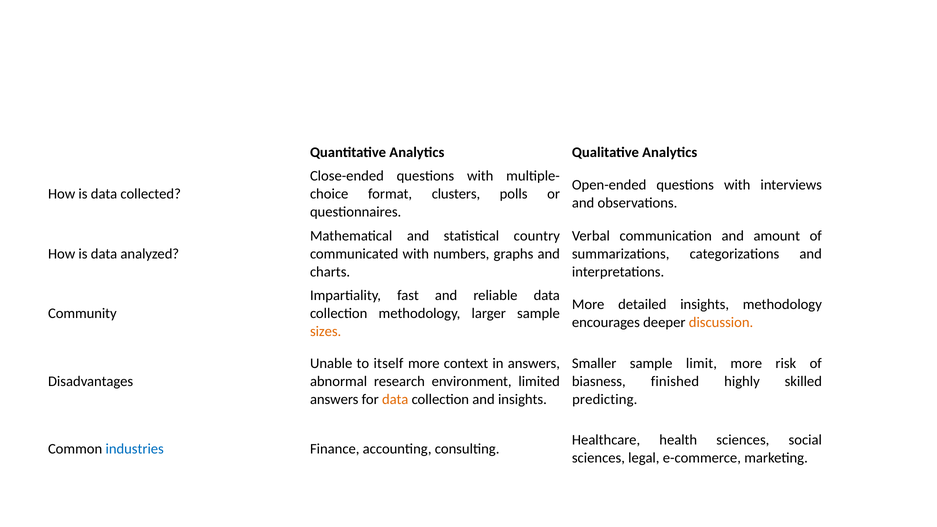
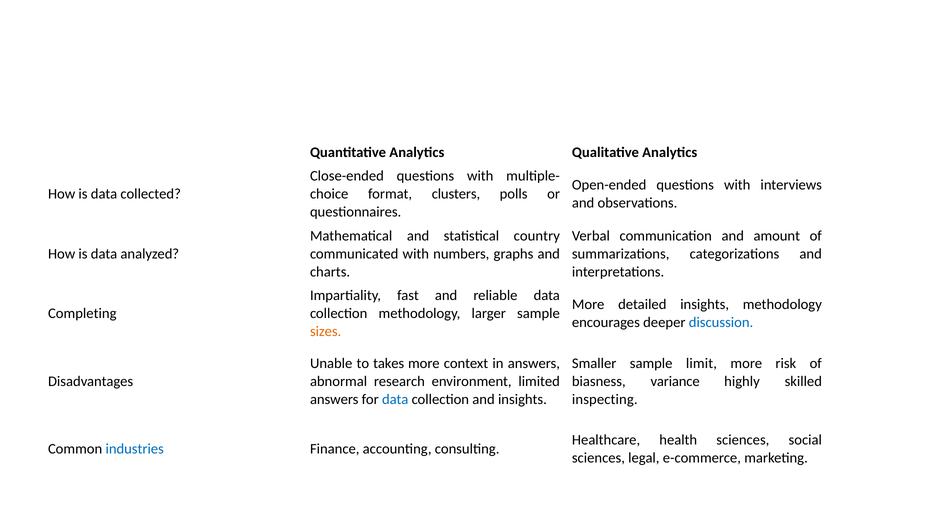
Community: Community -> Completing (82, 313)
discussion colour: orange -> blue (721, 322)
itself: itself -> takes (389, 364)
finished: finished -> variance (675, 381)
data colour: orange -> blue (395, 399)
predicting: predicting -> inspecting (605, 399)
